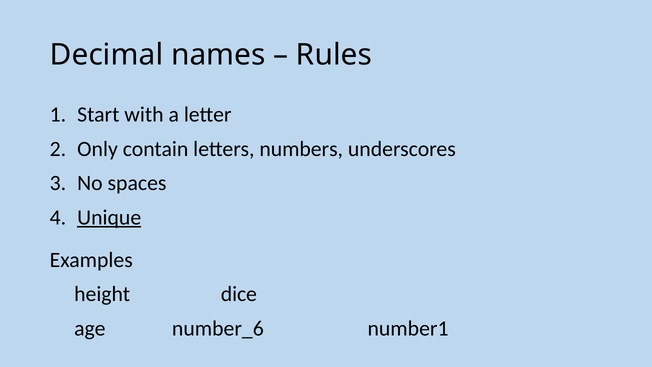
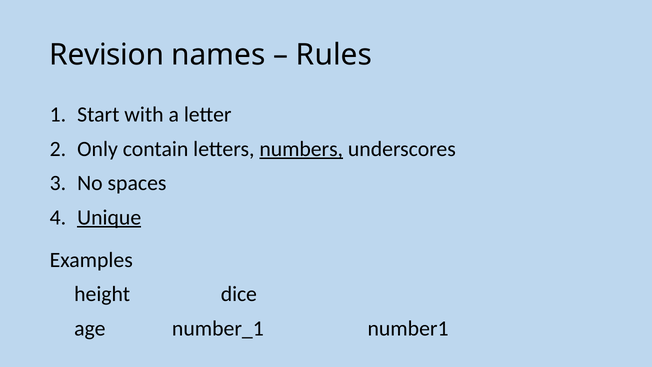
Decimal: Decimal -> Revision (107, 55)
numbers underline: none -> present (301, 149)
number_6: number_6 -> number_1 (218, 328)
